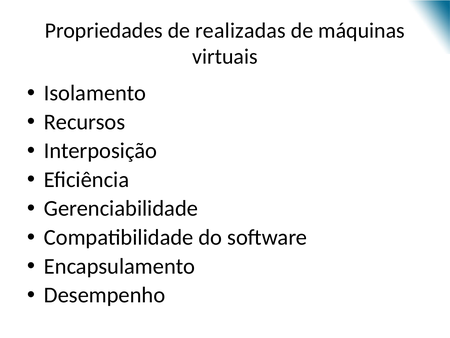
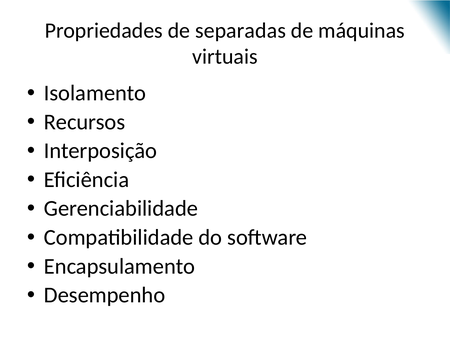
realizadas: realizadas -> separadas (241, 30)
